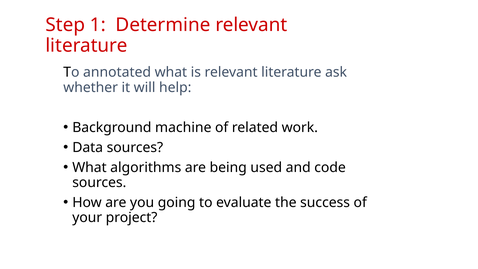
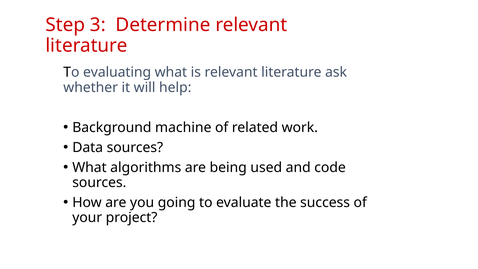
1: 1 -> 3 (98, 25)
annotated: annotated -> evaluating (117, 72)
